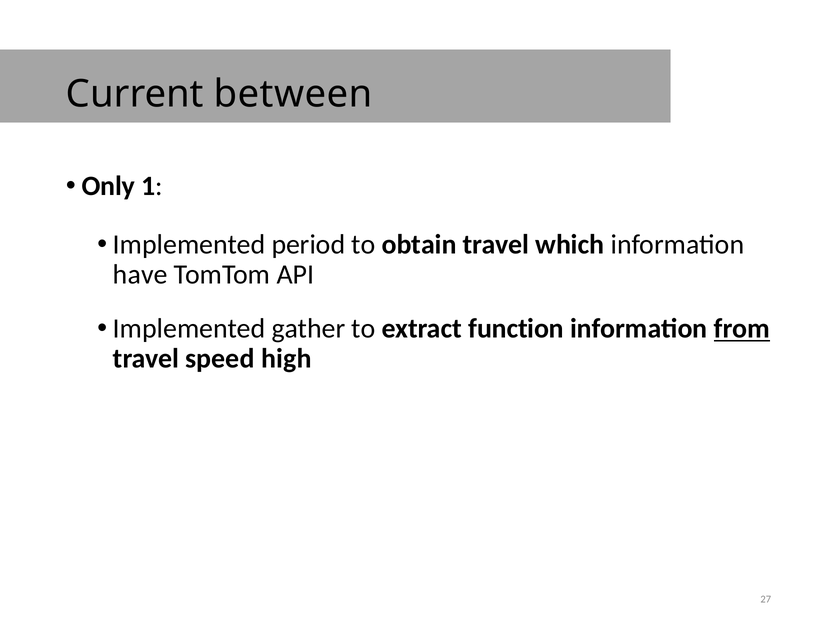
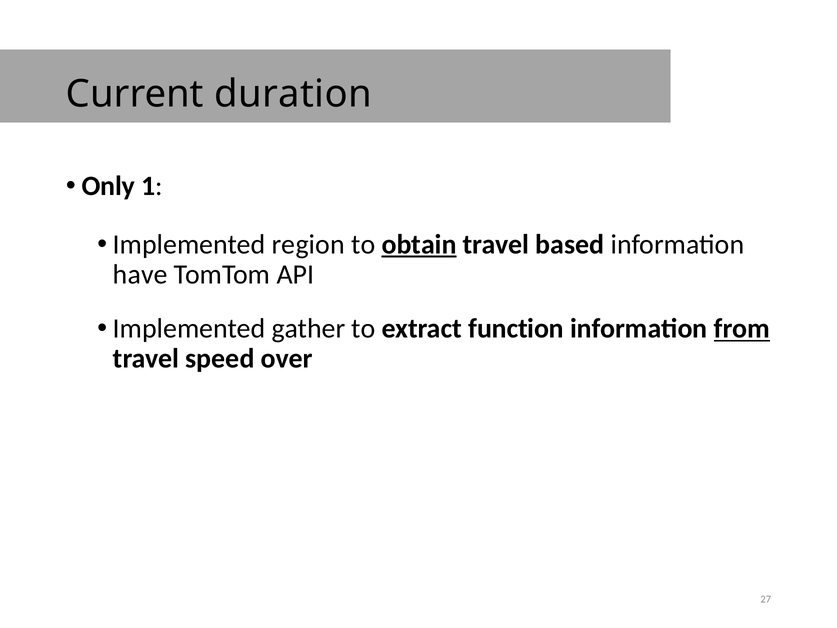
between: between -> duration (293, 94)
period: period -> region (308, 244)
obtain underline: none -> present (419, 244)
which: which -> based (570, 244)
high: high -> over (287, 359)
